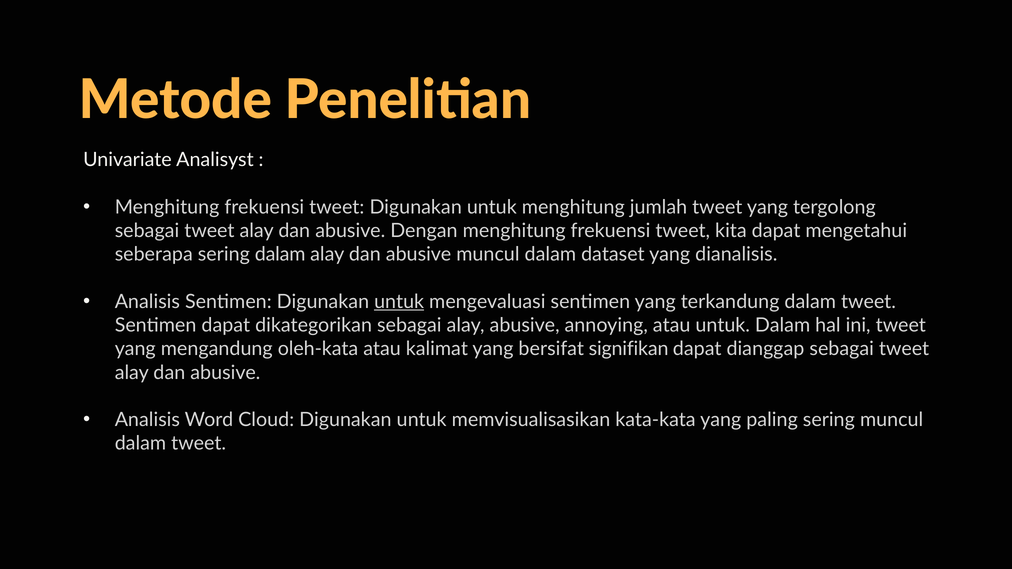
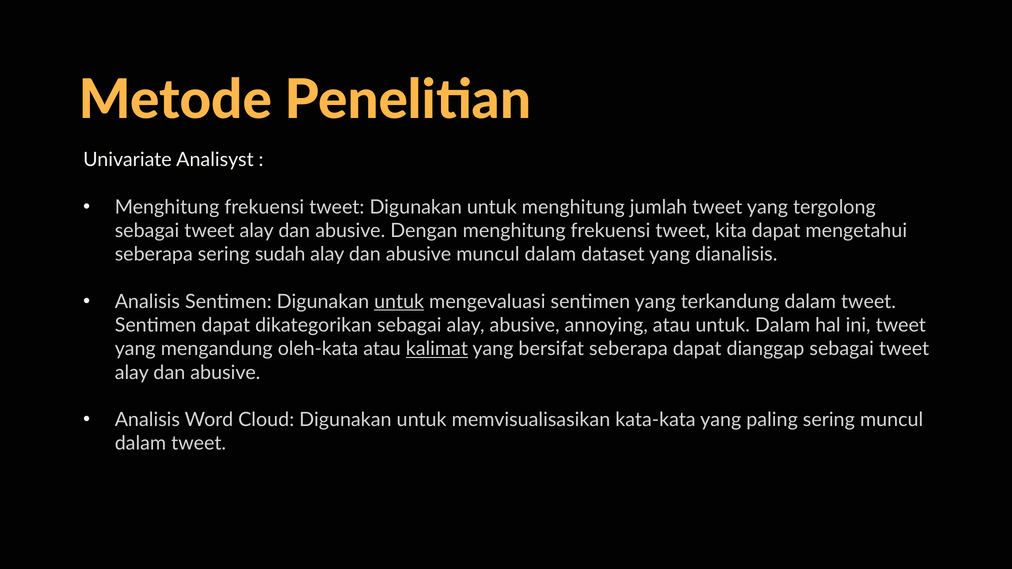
sering dalam: dalam -> sudah (280, 255)
kalimat underline: none -> present (437, 349)
bersifat signifikan: signifikan -> seberapa (628, 349)
